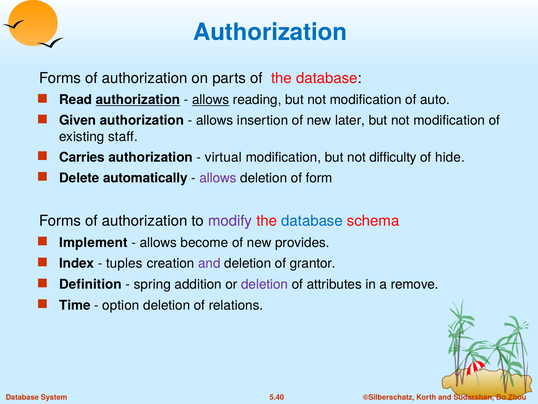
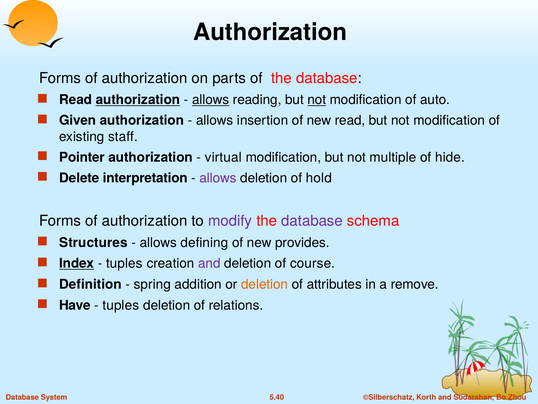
Authorization colour: blue -> black (270, 32)
not underline: none -> present (317, 100)
new later: later -> read (350, 120)
Carries: Carries -> Pointer (82, 157)
difficulty: difficulty -> multiple (393, 157)
automatically: automatically -> interpretation (145, 178)
form: form -> hold (319, 178)
database colour: blue -> purple (312, 221)
Implement: Implement -> Structures (93, 242)
become: become -> defining (204, 242)
Index underline: none -> present (77, 263)
grantor: grantor -> course (313, 263)
deletion colour: purple -> orange (265, 284)
Time: Time -> Have (75, 305)
option: option -> tuples (121, 305)
